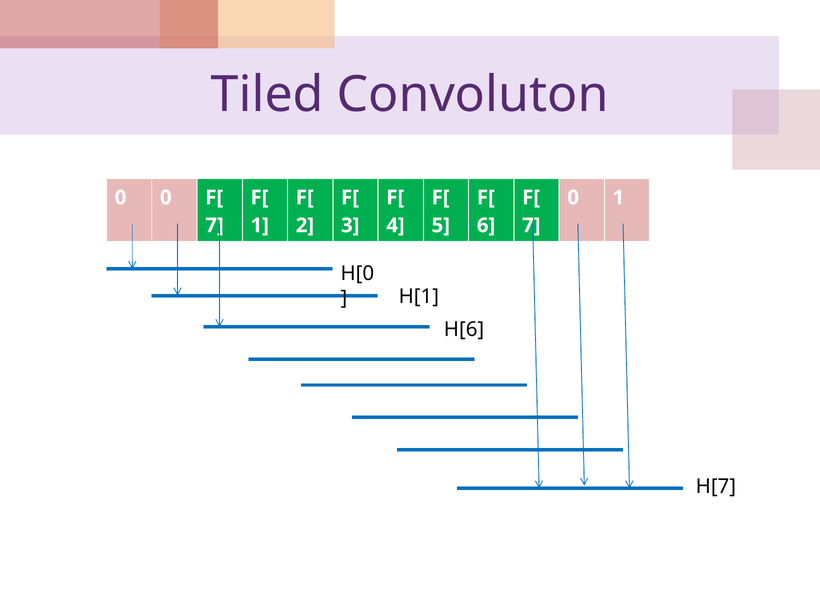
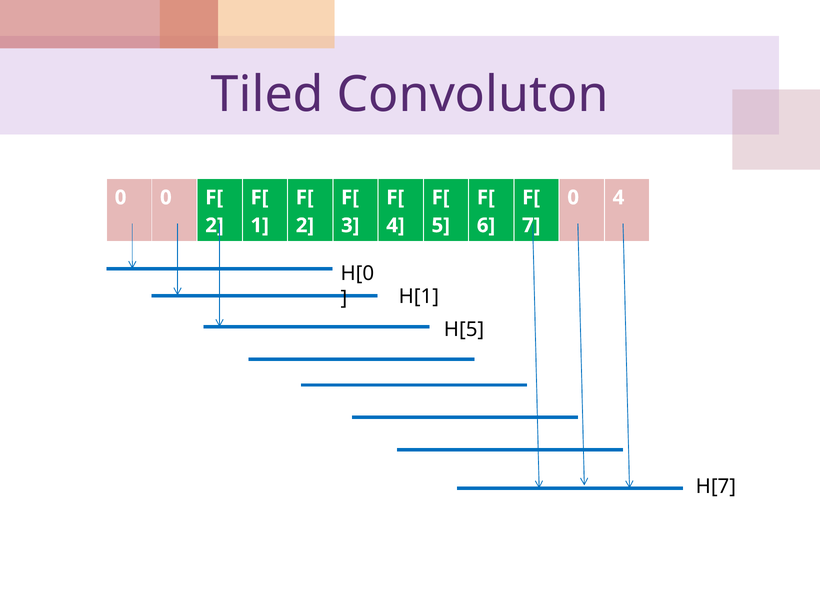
0 1: 1 -> 4 (618, 198)
7: 7 -> 2 (214, 225)
H[6: H[6 -> H[5 (464, 330)
